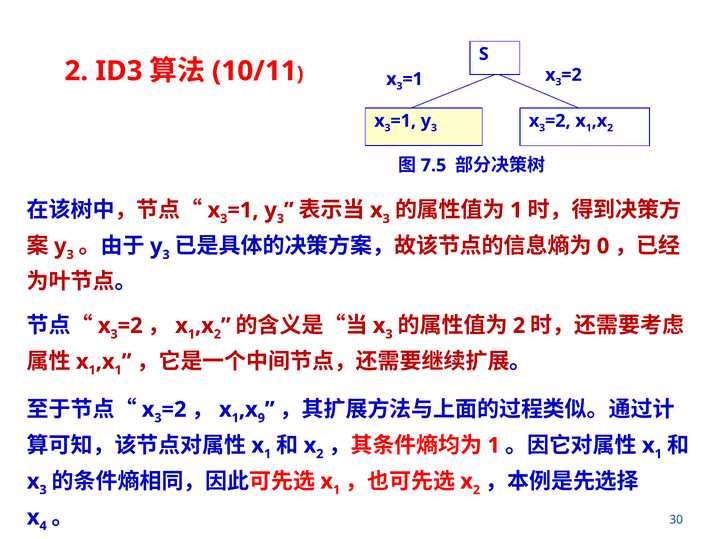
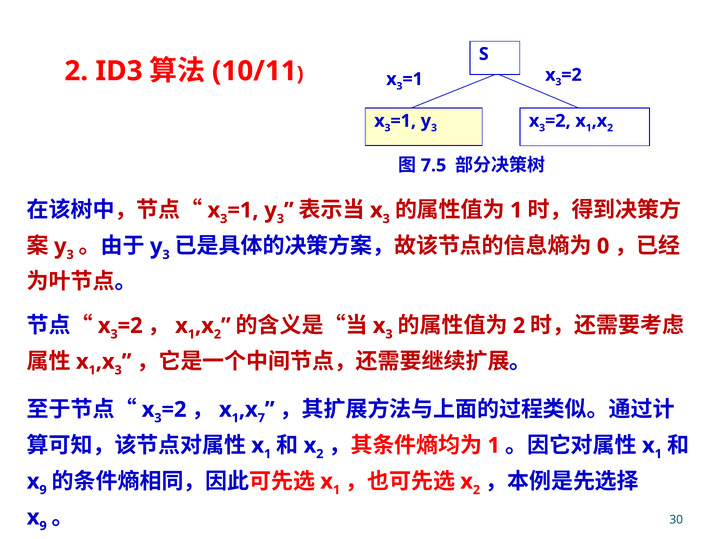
1: 1 -> 3 (118, 370)
9: 9 -> 7 (261, 418)
3: 3 -> 9 (43, 490)
4: 4 -> 9 (43, 526)
